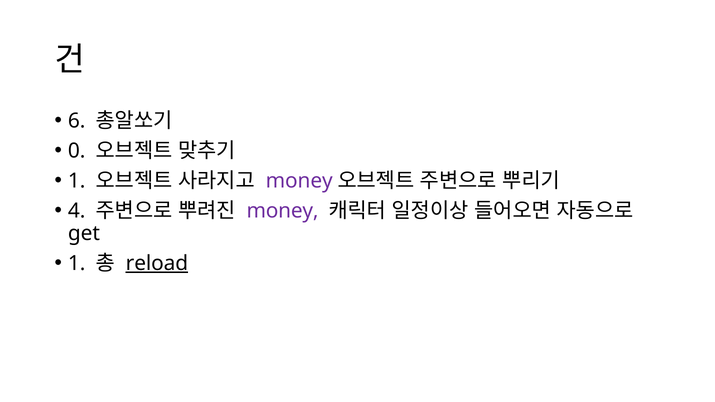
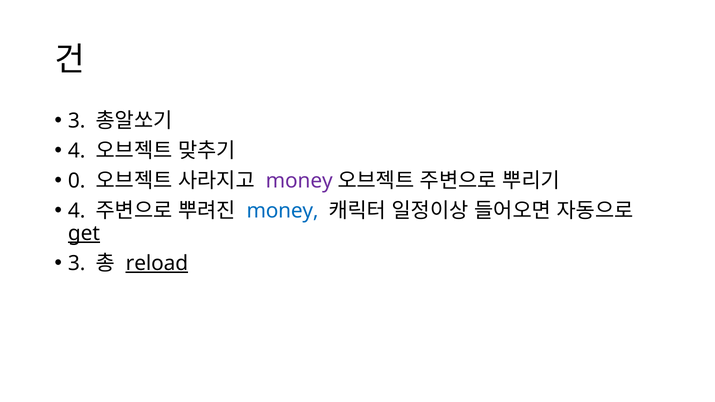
6: 6 -> 3 (77, 121)
0: 0 -> 4 (77, 151)
1: 1 -> 0 (77, 181)
money colour: purple -> blue (283, 211)
get underline: none -> present (84, 233)
1: 1 -> 3 (77, 263)
